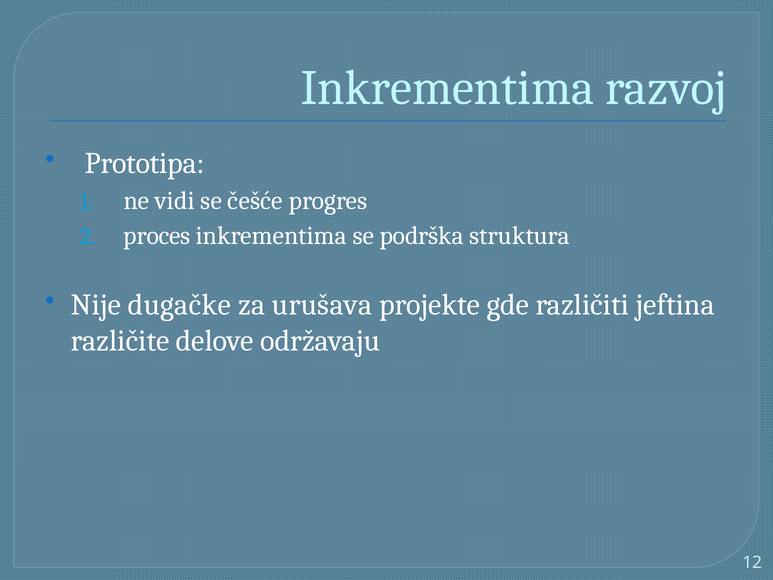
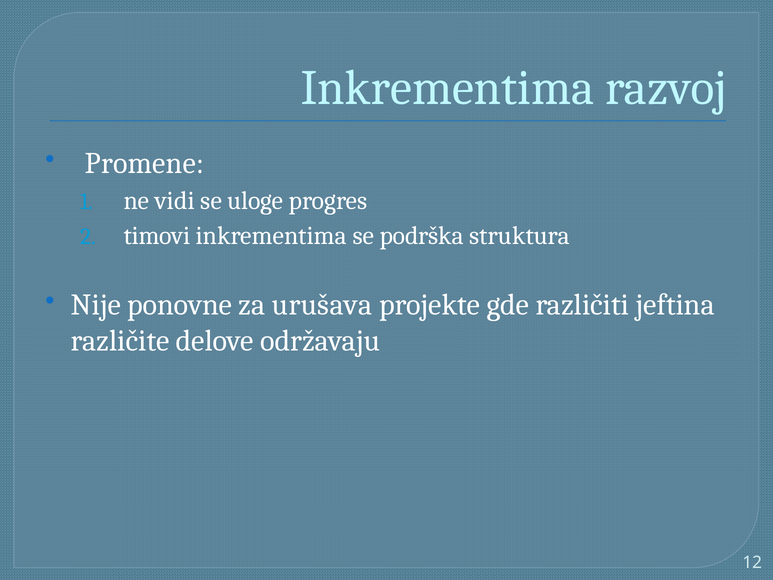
Prototipa: Prototipa -> Promene (144, 163)
češće: češće -> uloge (255, 201)
proces: proces -> timovi (157, 236)
dugačke: dugačke -> ponovne (180, 305)
